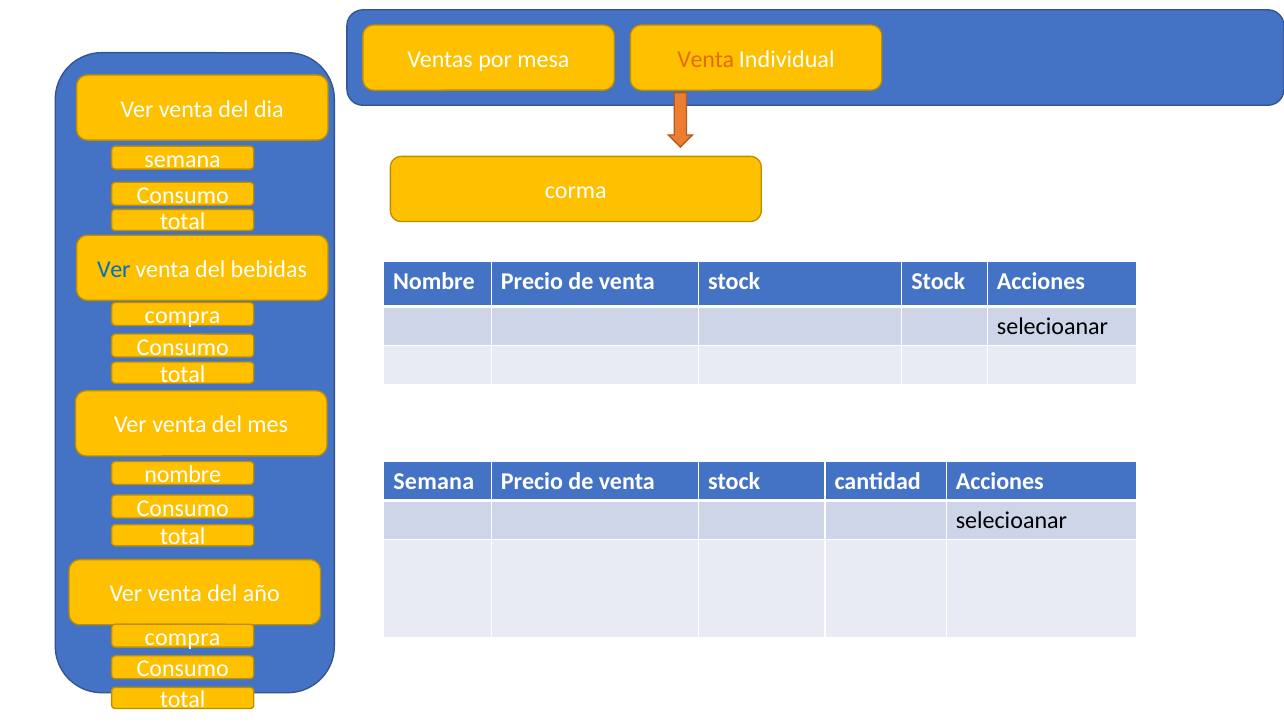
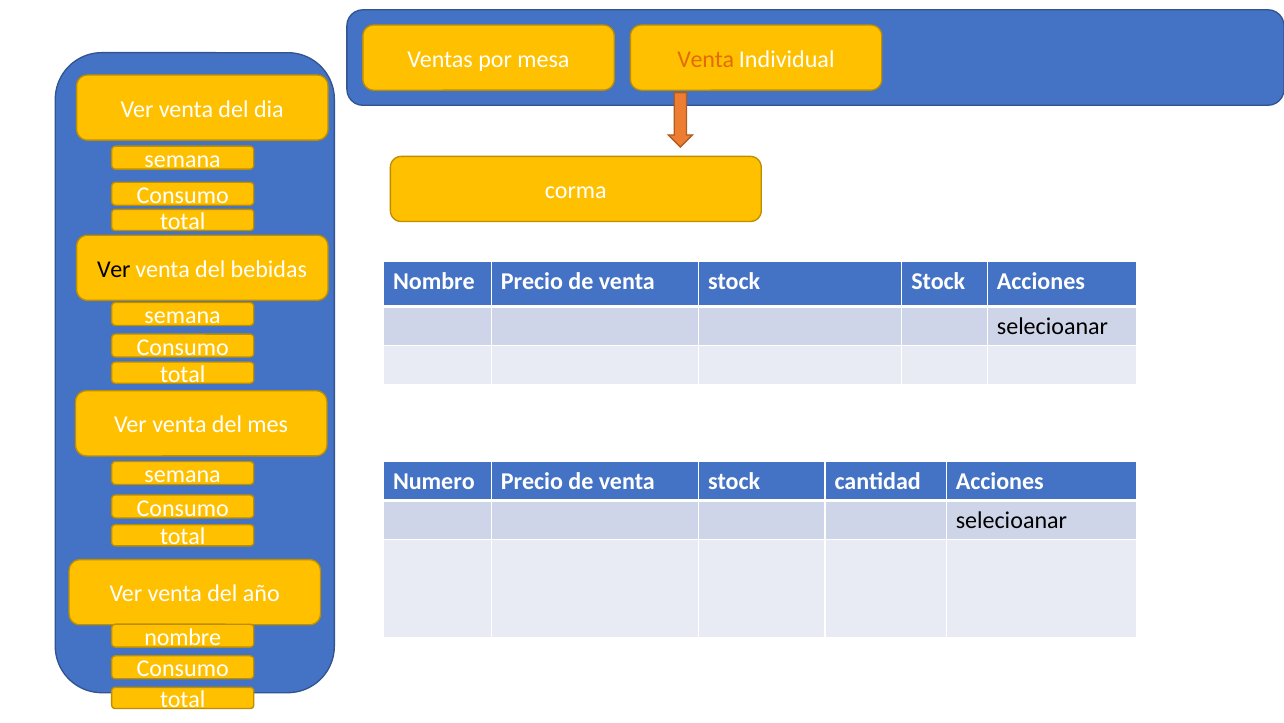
Ver colour: blue -> black (114, 269)
compra: compra -> semana (183, 315)
nombre: nombre -> semana (183, 474)
Semana: Semana -> Numero (434, 481)
compra: compra -> nombre (183, 637)
